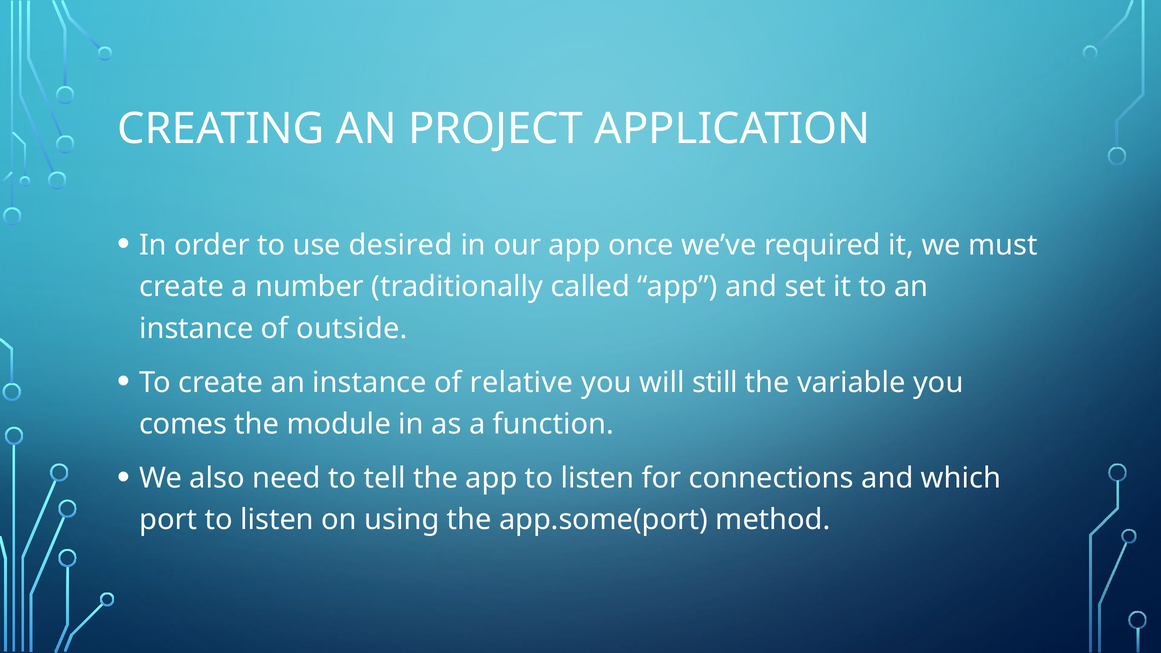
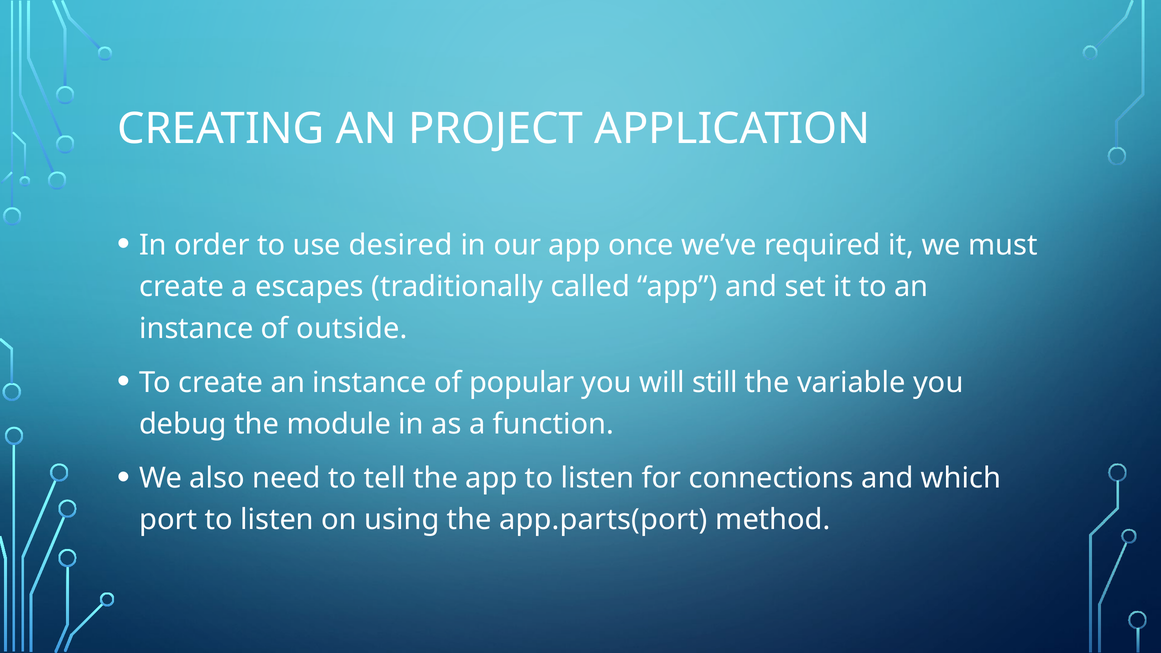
number: number -> escapes (310, 287)
relative: relative -> popular (522, 382)
comes: comes -> debug (183, 424)
app.some(port: app.some(port -> app.parts(port (603, 520)
